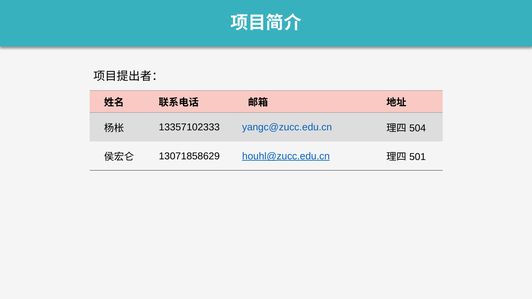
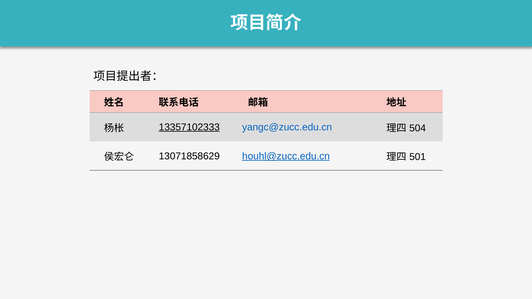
13357102333 underline: none -> present (189, 127)
